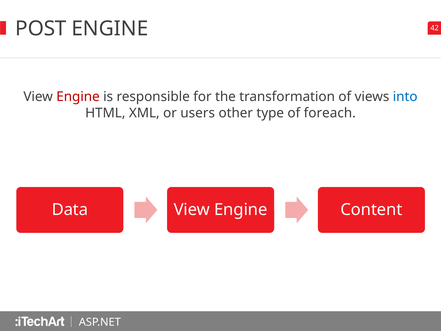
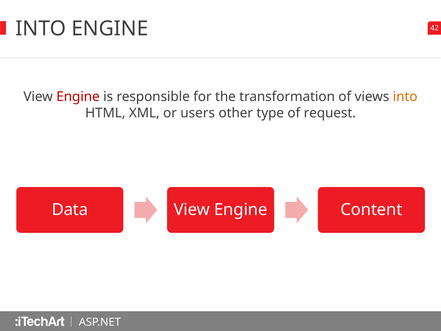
POST: POST -> INTO (41, 29)
into colour: blue -> orange (405, 97)
foreach: foreach -> request (330, 113)
